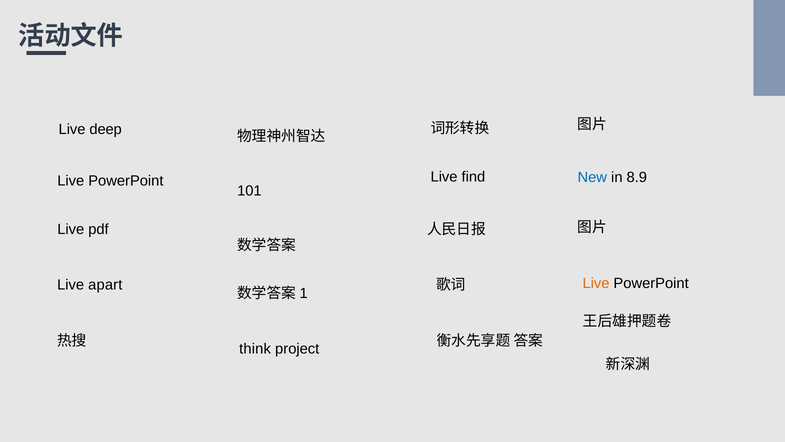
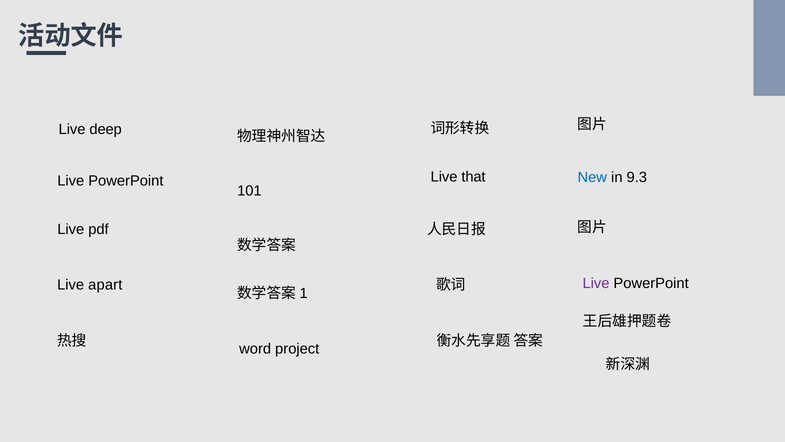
find: find -> that (474, 177)
8.9: 8.9 -> 9.3 (637, 177)
Live colour: orange -> purple (596, 283)
think: think -> word (255, 349)
